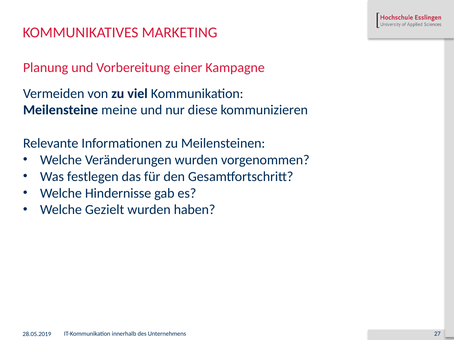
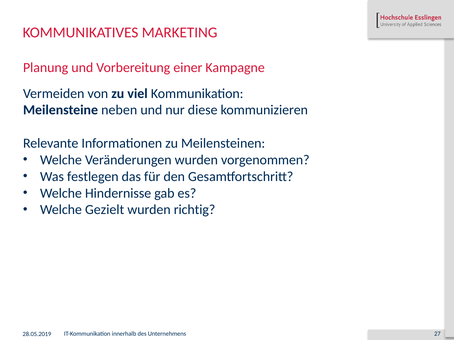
meine: meine -> neben (119, 110)
haben: haben -> richtig (195, 210)
